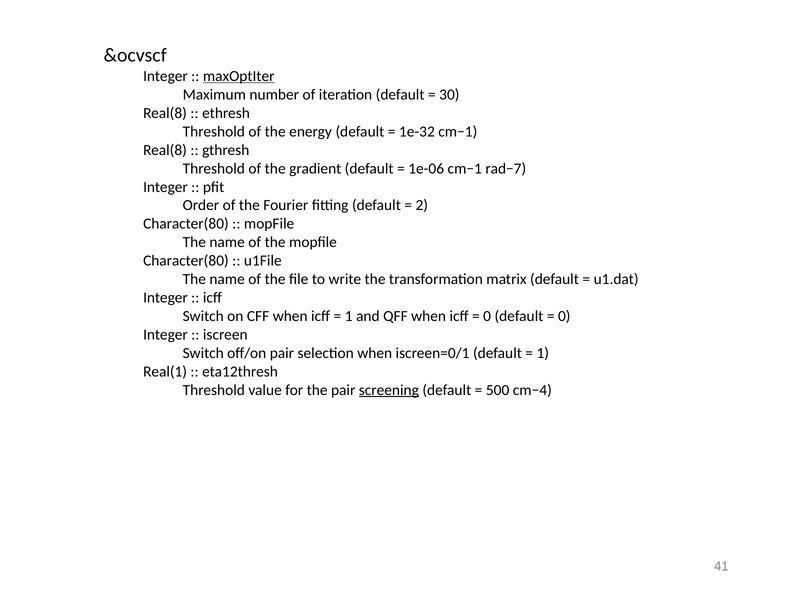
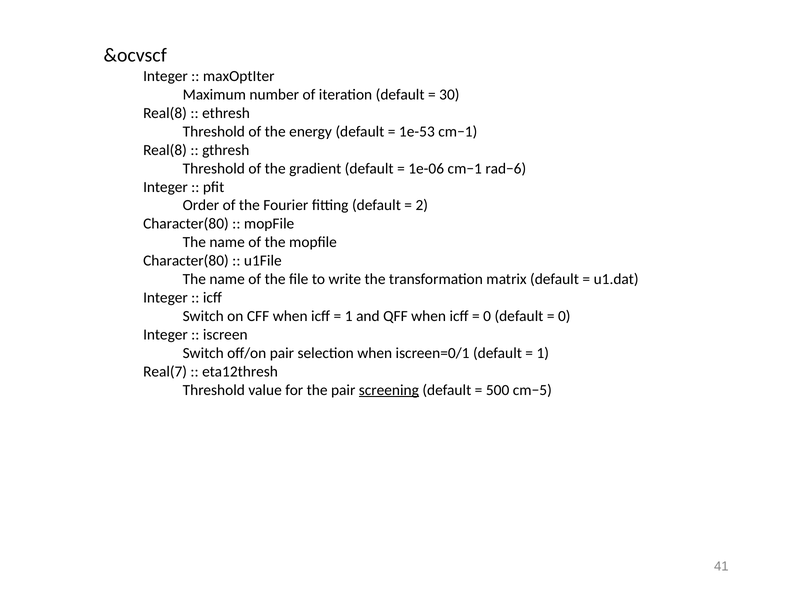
maxOptIter underline: present -> none (239, 76)
1e-32: 1e-32 -> 1e-53 (417, 132)
rad−7: rad−7 -> rad−6 (506, 169)
Real(1: Real(1 -> Real(7 (165, 372)
cm−4: cm−4 -> cm−5 (532, 390)
